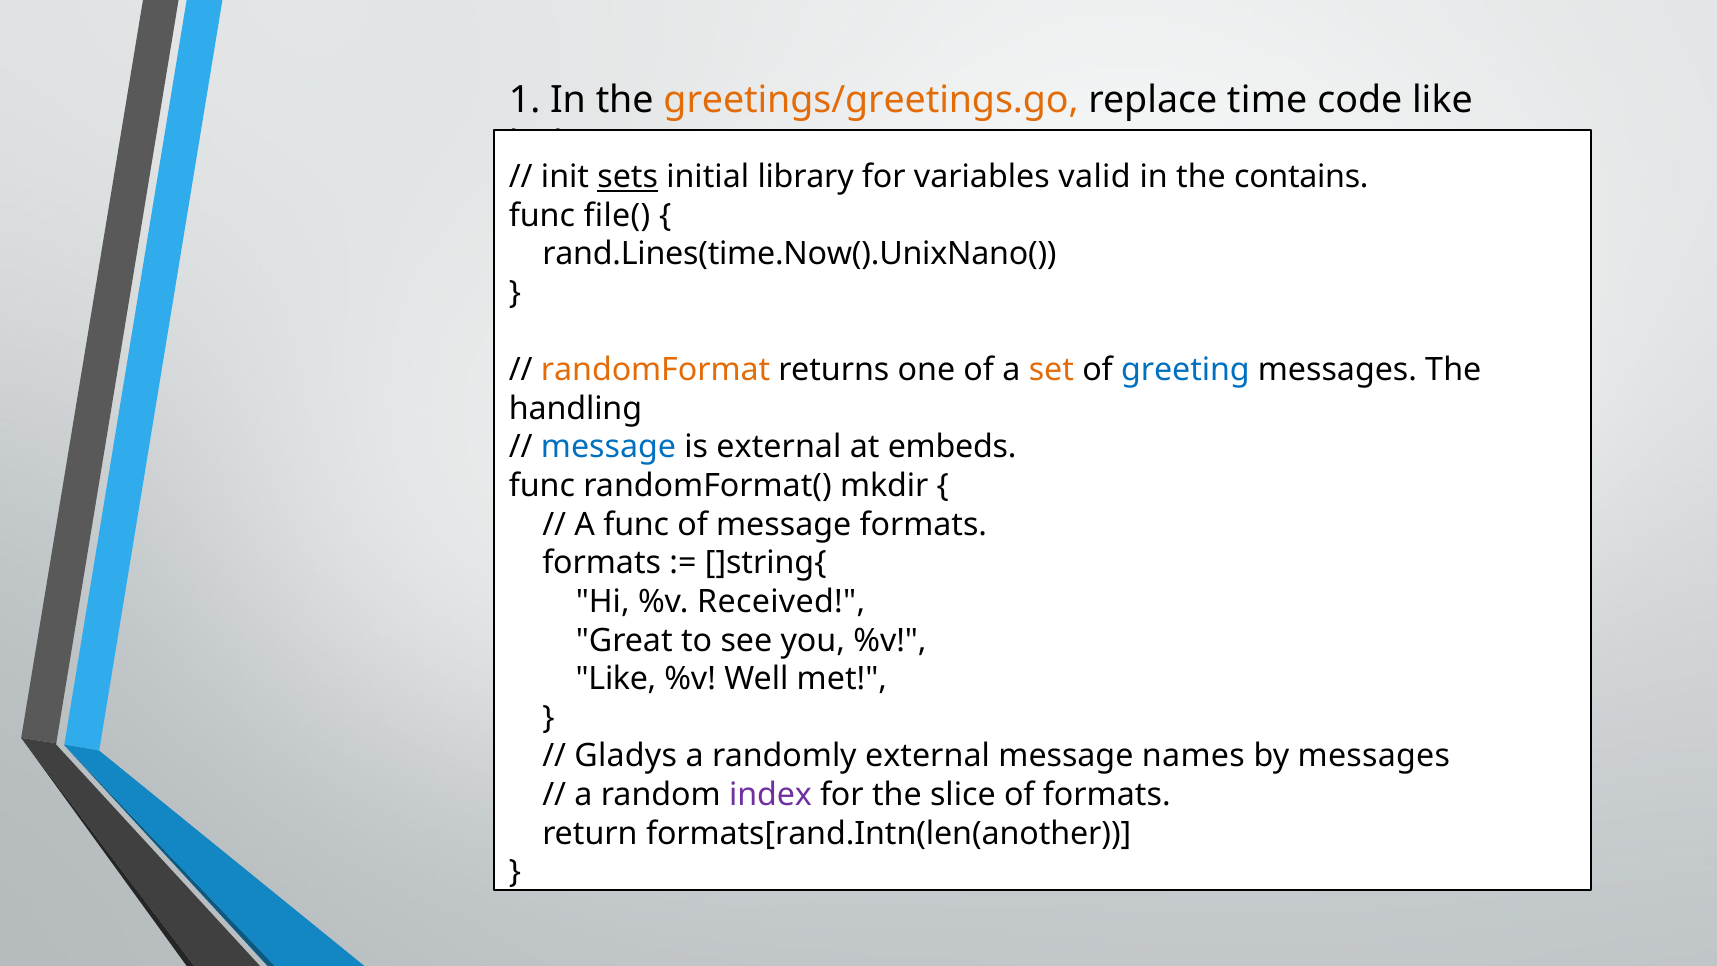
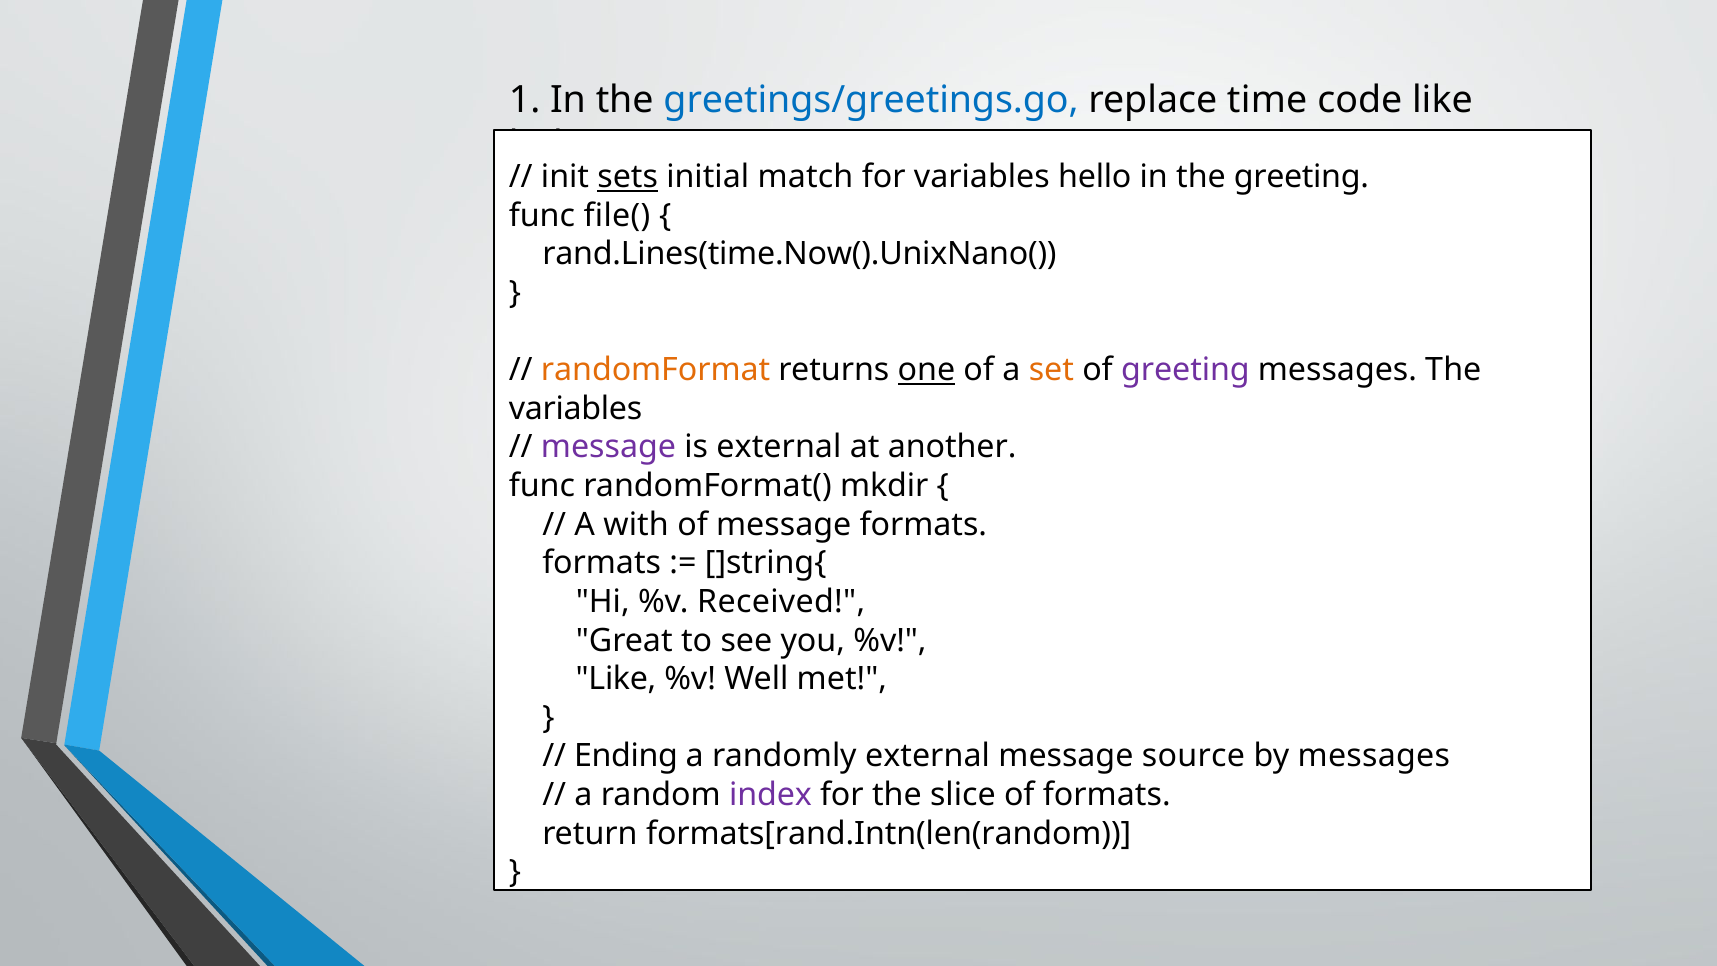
greetings/greetings.go colour: orange -> blue (871, 100)
library: library -> match (805, 177)
valid: valid -> hello (1095, 177)
the contains: contains -> greeting (1301, 177)
one underline: none -> present (926, 370)
greeting colour: blue -> purple (1185, 370)
handling: handling -> variables (576, 408)
message colour: blue -> purple (609, 447)
embeds: embeds -> another (952, 447)
A func: func -> with (636, 524)
Gladys: Gladys -> Ending (626, 756)
names: names -> source (1193, 756)
formats[rand.Intn(len(another: formats[rand.Intn(len(another -> formats[rand.Intn(len(random (889, 833)
